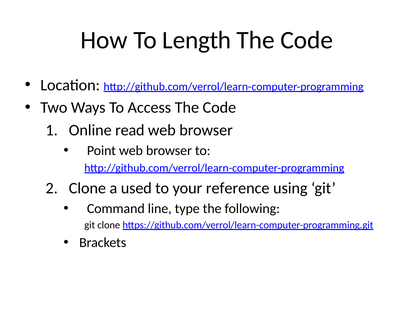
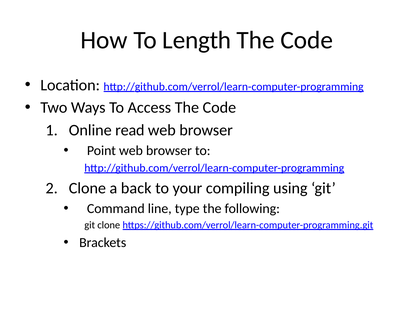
used: used -> back (136, 188)
reference: reference -> compiling (238, 188)
